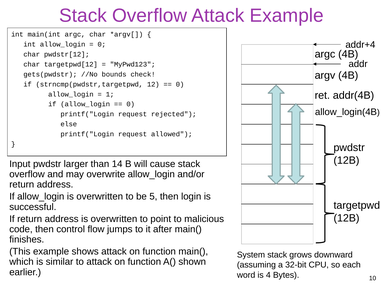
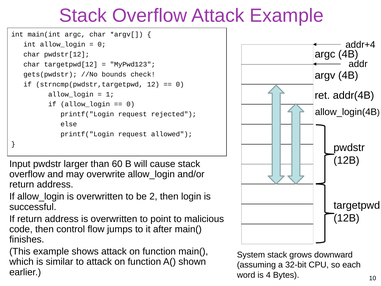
14: 14 -> 60 (117, 164)
5: 5 -> 2 (153, 196)
